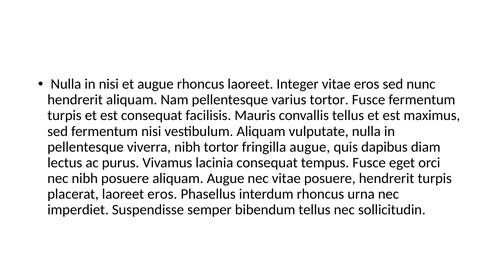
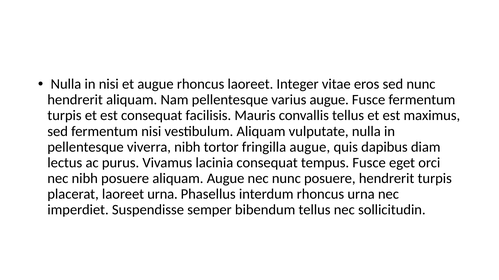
varius tortor: tortor -> augue (329, 100)
nec vitae: vitae -> nunc (286, 179)
laoreet eros: eros -> urna (162, 194)
